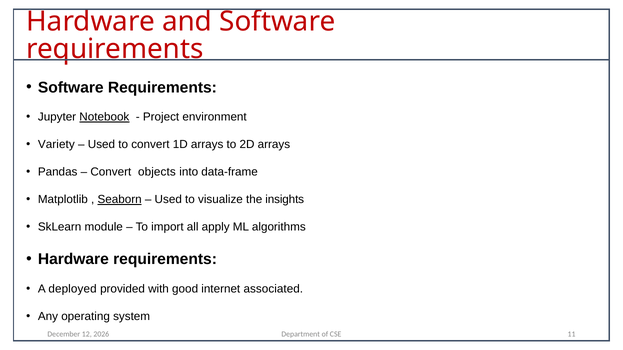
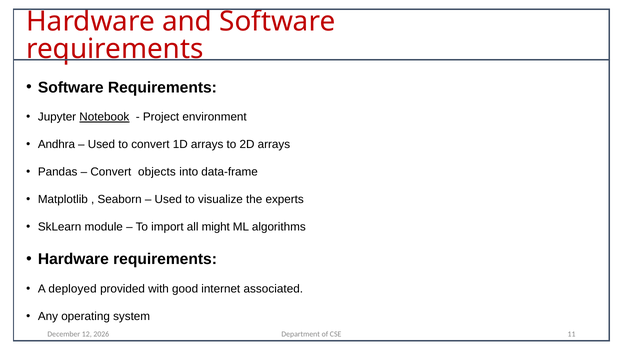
Variety: Variety -> Andhra (56, 145)
Seaborn underline: present -> none (120, 200)
insights: insights -> experts (285, 200)
apply: apply -> might (216, 227)
